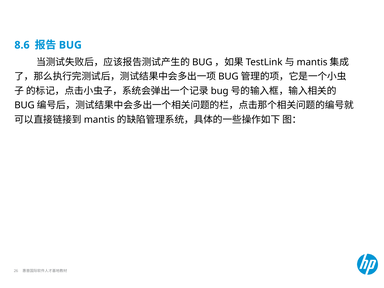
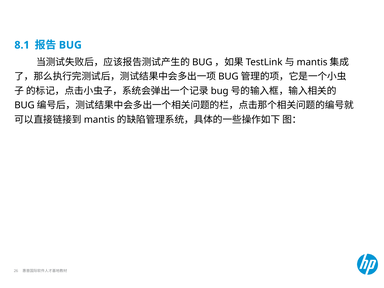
8.6: 8.6 -> 8.1 (22, 45)
